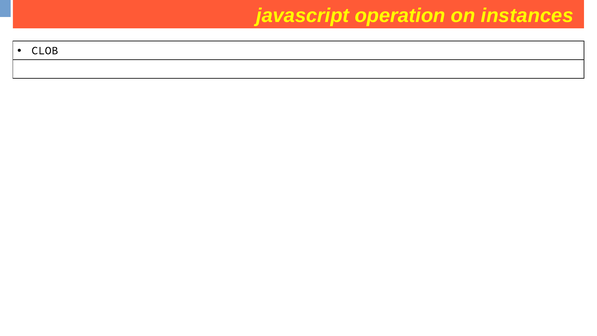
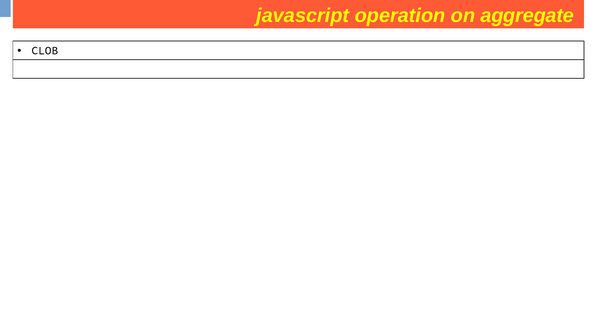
instances: instances -> aggregate (527, 16)
